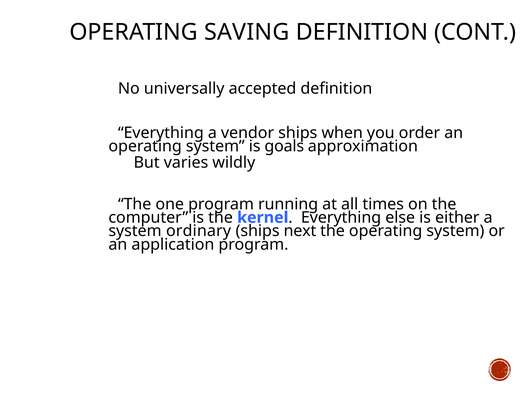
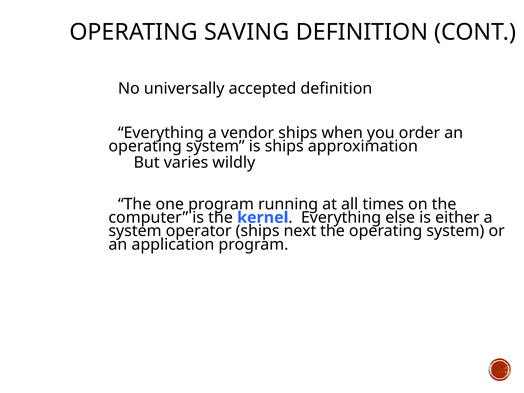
is goals: goals -> ships (284, 146)
ordinary: ordinary -> operator (199, 231)
